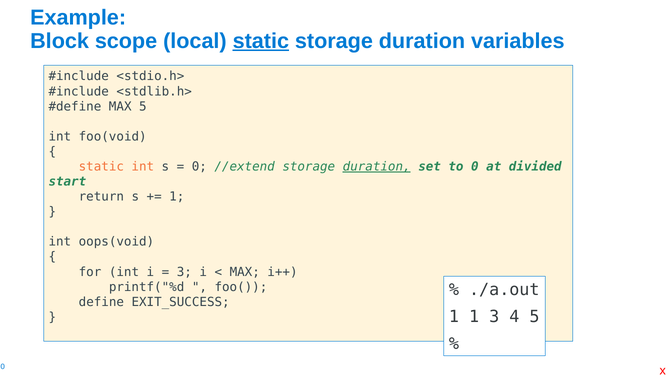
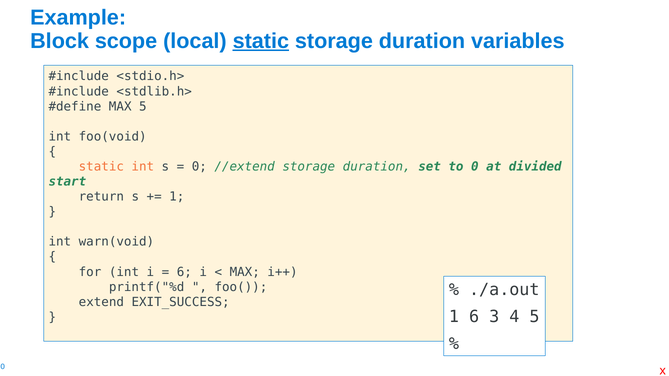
duration underline: present -> none (377, 167)
oops(void: oops(void -> warn(void (116, 242)
3: 3 -> 6 (184, 272)
define: define -> extend (101, 302)
1 1: 1 -> 6 (474, 317)
